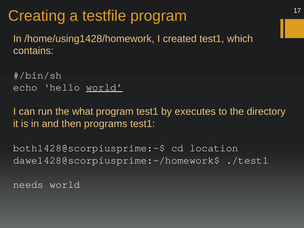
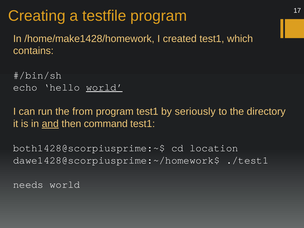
/home/using1428/homework: /home/using1428/homework -> /home/make1428/homework (89, 39)
what: what -> from (83, 112)
executes: executes -> seriously (195, 112)
and underline: none -> present (50, 124)
programs: programs -> command (106, 124)
